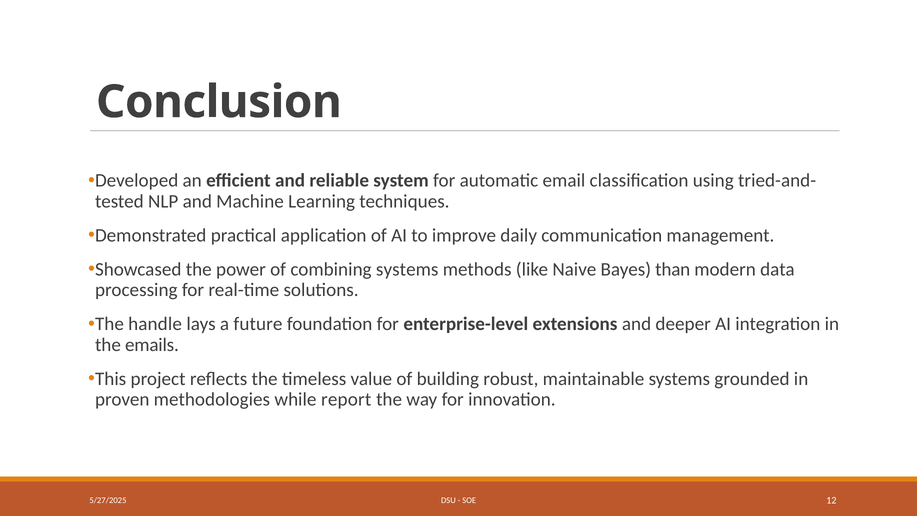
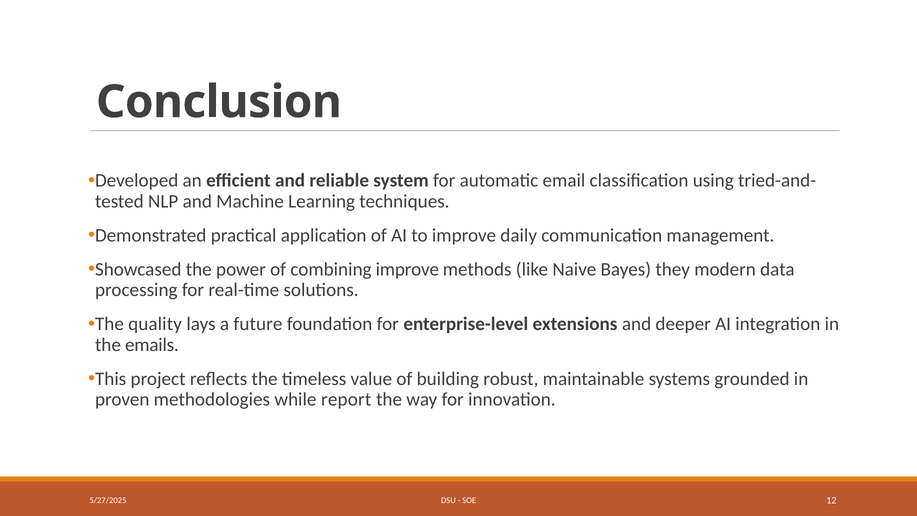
combining systems: systems -> improve (407, 269)
than: than -> they (673, 269)
handle: handle -> quality (155, 324)
